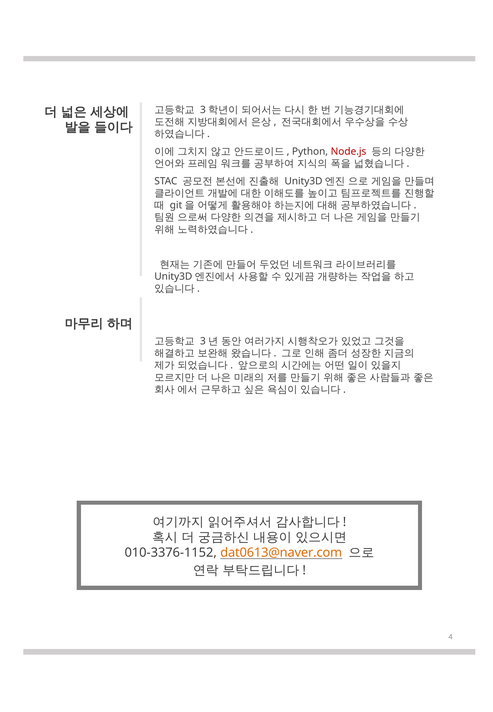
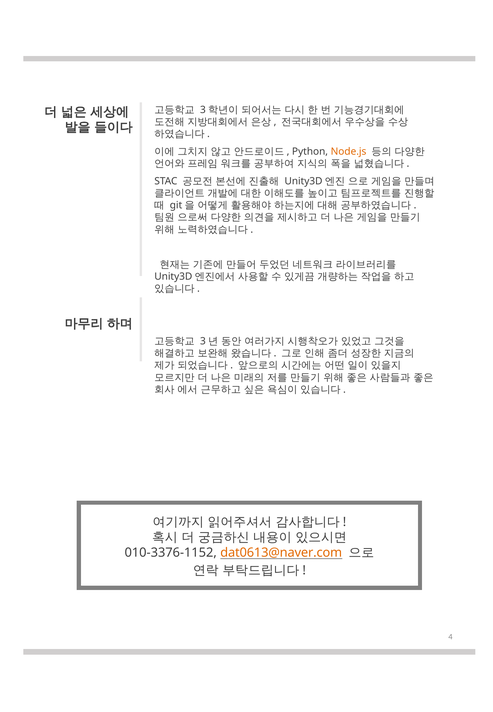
Node.js colour: red -> orange (349, 152)
